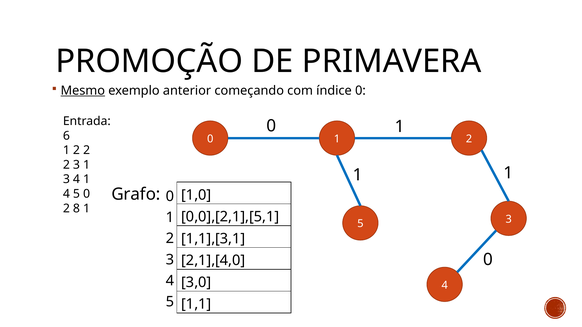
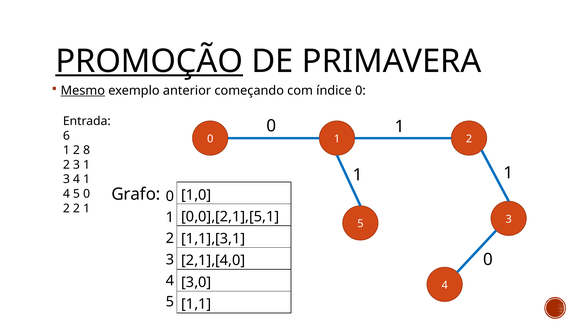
PROMOÇÃO underline: none -> present (149, 61)
1 2 2: 2 -> 8 (87, 150)
2 8: 8 -> 2 (76, 209)
